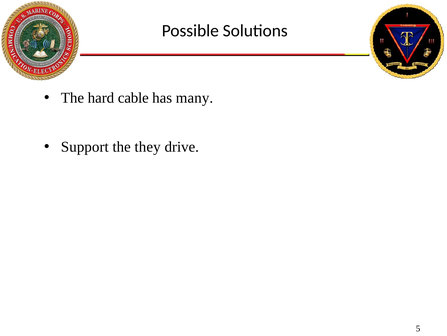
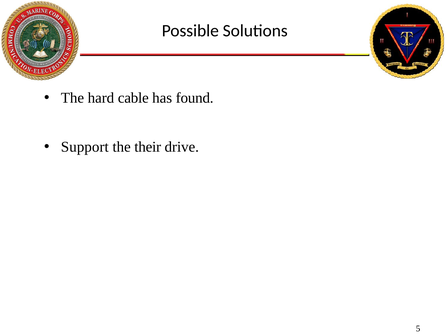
many: many -> found (195, 98)
they: they -> their (148, 147)
